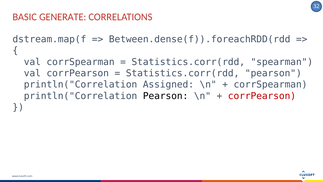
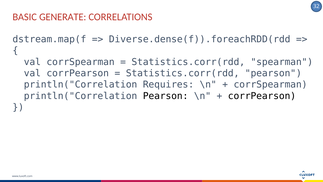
Between.dense(f)).foreachRDD(rdd: Between.dense(f)).foreachRDD(rdd -> Diverse.dense(f)).foreachRDD(rdd (200, 39)
Assigned: Assigned -> Requires (168, 84)
corrPearson colour: red -> black (262, 96)
